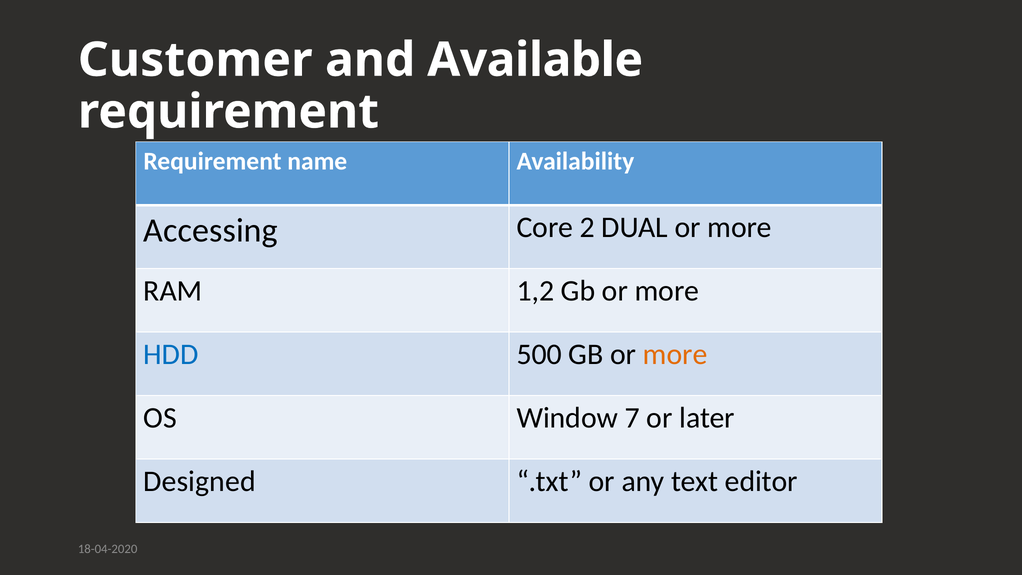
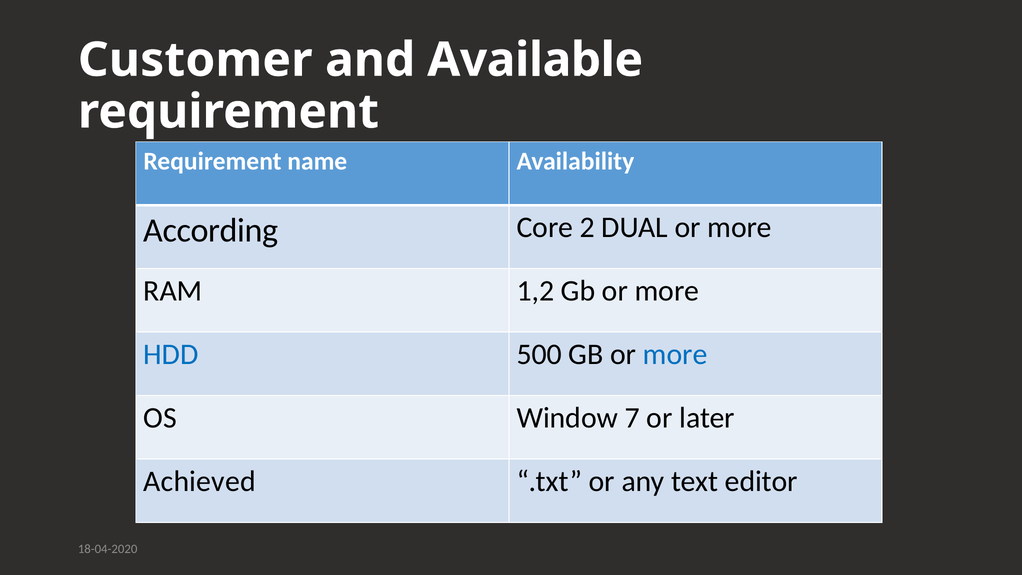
Accessing: Accessing -> According (211, 230)
more colour: orange -> blue (675, 354)
Designed: Designed -> Achieved (200, 481)
